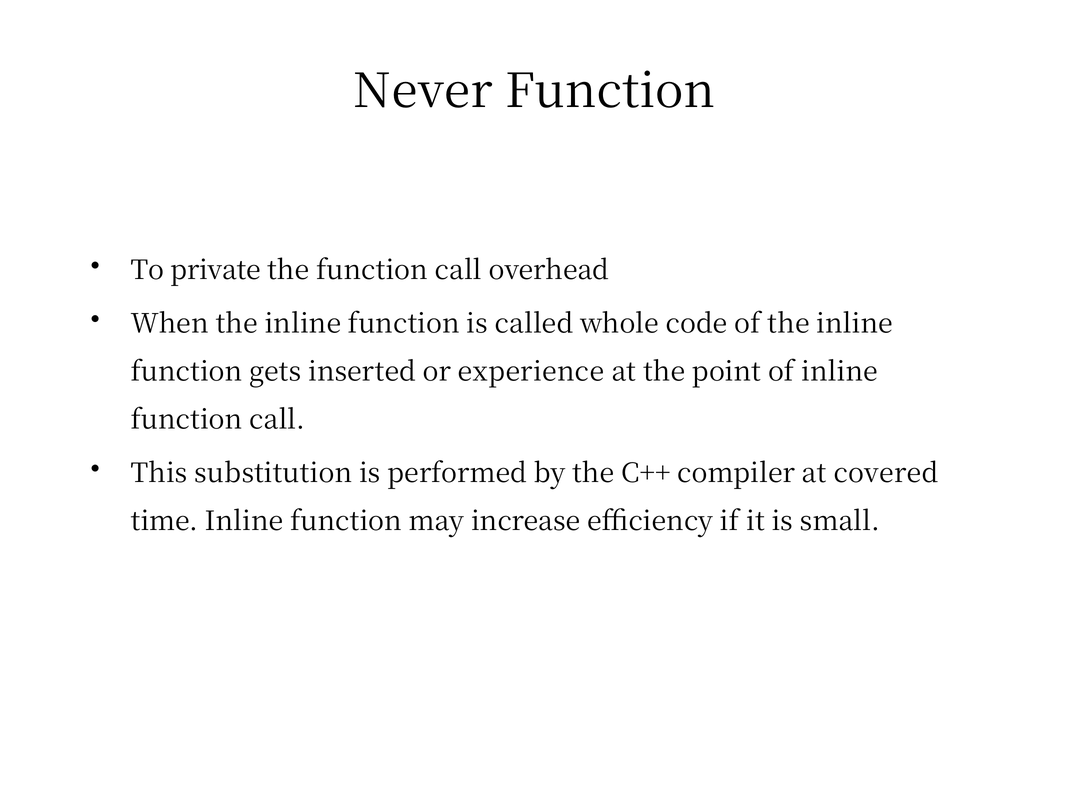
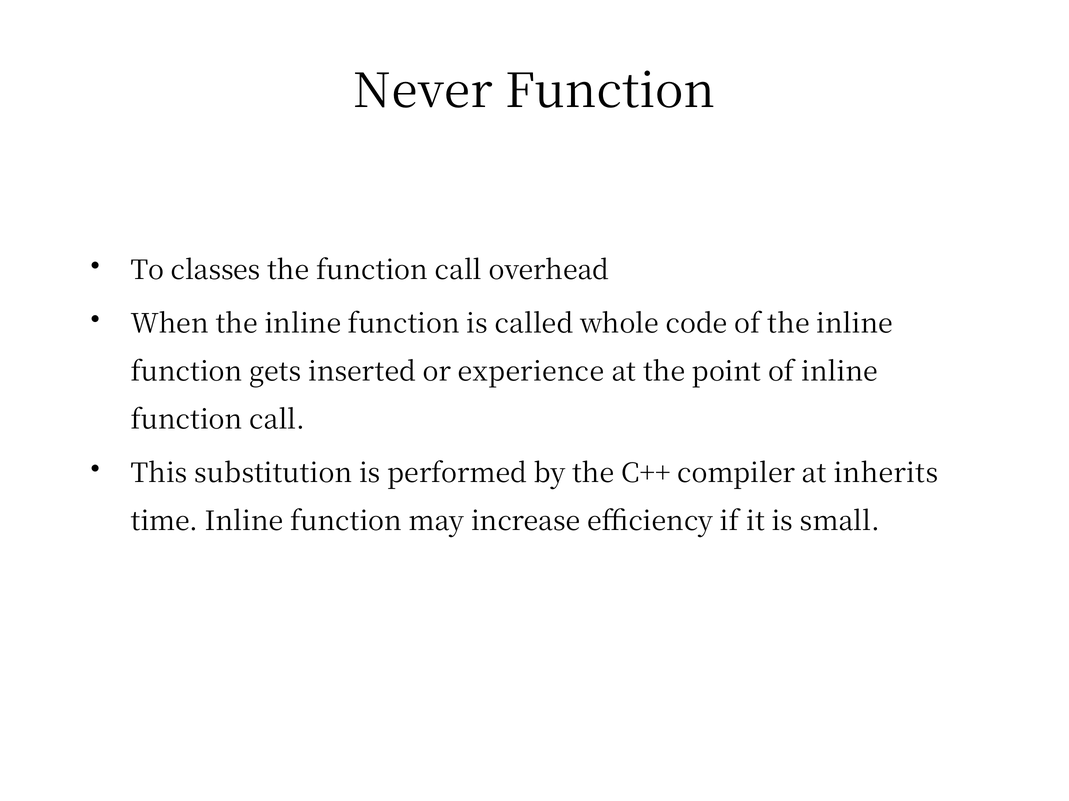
private: private -> classes (216, 271)
covered: covered -> inherits (886, 474)
